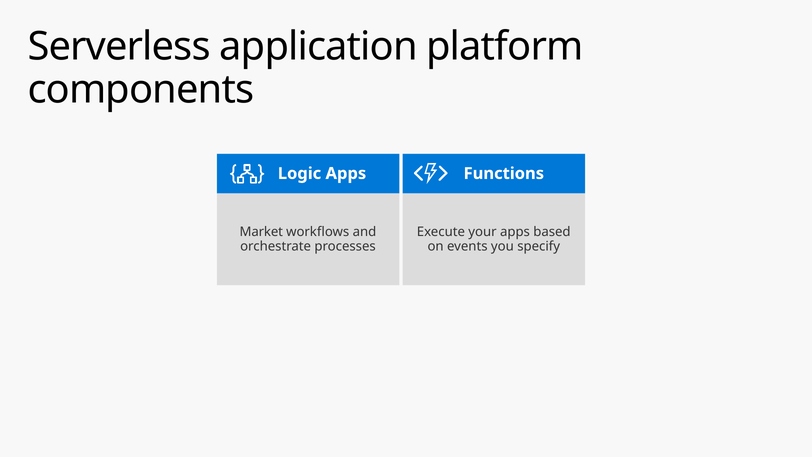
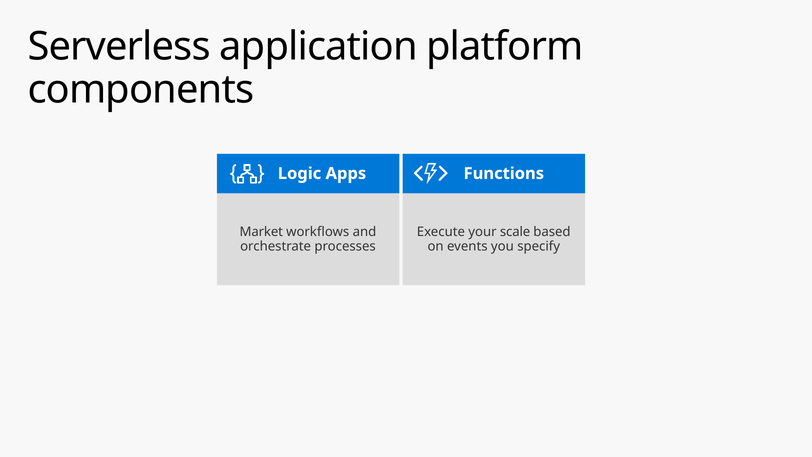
your apps: apps -> scale (515, 232)
